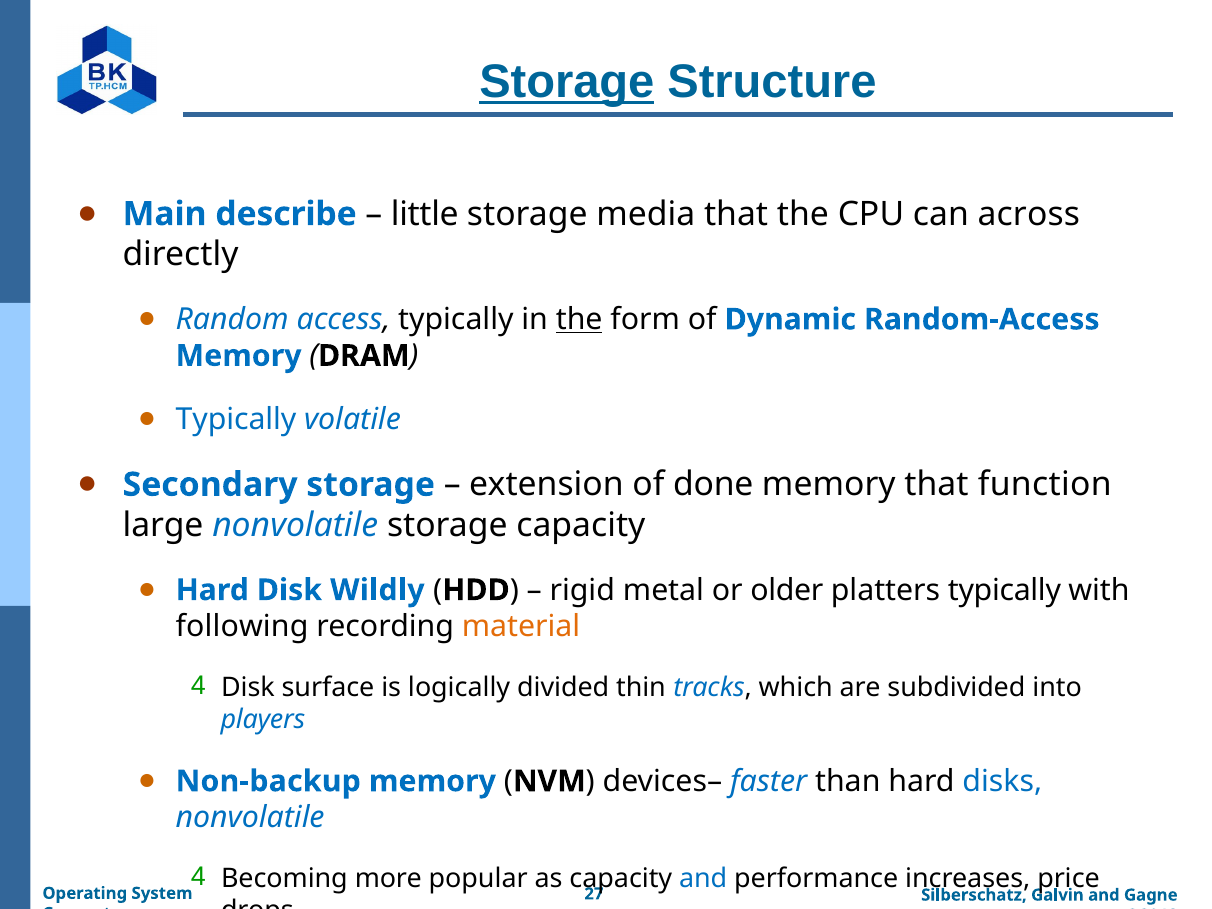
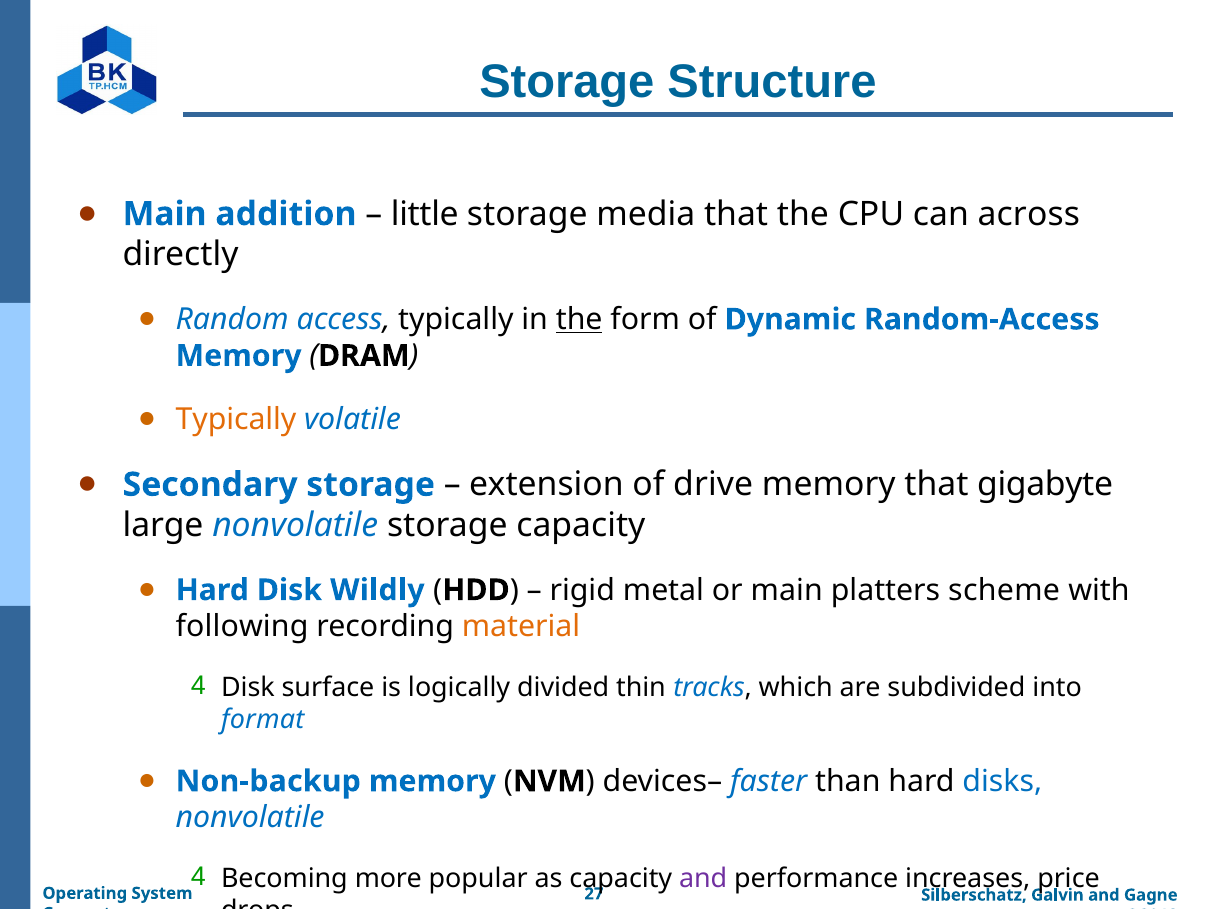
Storage underline: present -> none (567, 82)
describe: describe -> addition (286, 214)
Typically colour: blue -> orange (236, 419)
done: done -> drive (713, 485)
function: function -> gigabyte (1045, 485)
or older: older -> main (787, 590)
platters typically: typically -> scheme (1004, 590)
players: players -> format (263, 720)
and colour: blue -> purple (703, 879)
